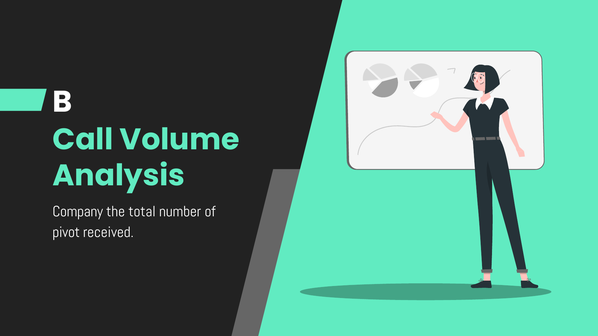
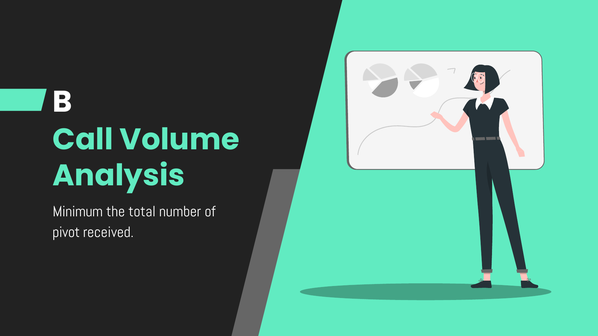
Company: Company -> Minimum (78, 212)
